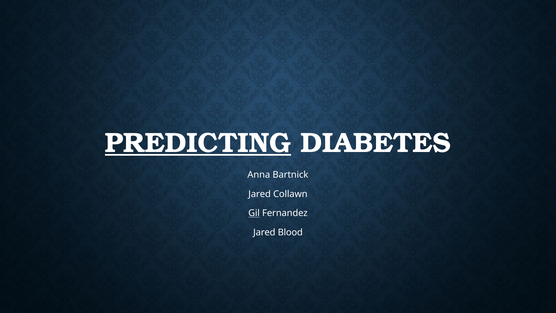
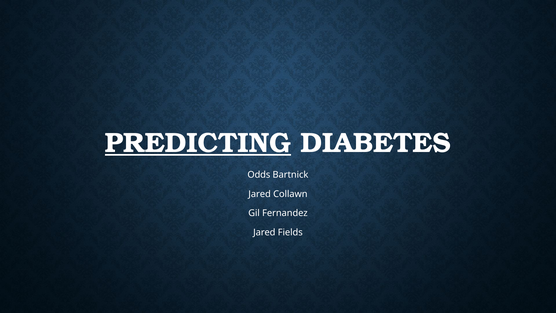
Anna: Anna -> Odds (259, 175)
Gil underline: present -> none (254, 213)
Blood: Blood -> Fields (290, 232)
